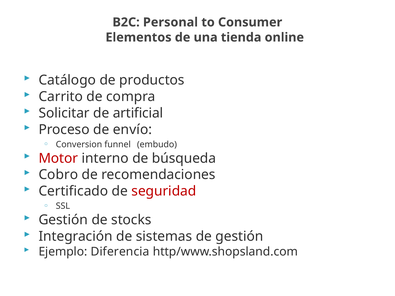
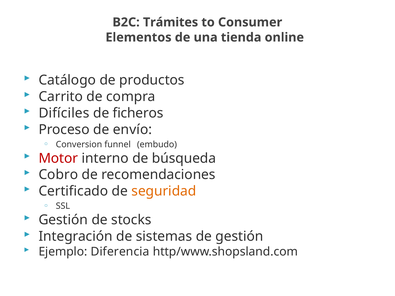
Personal: Personal -> Trámites (171, 22)
Solicitar: Solicitar -> Difíciles (64, 113)
artificial: artificial -> ficheros (138, 113)
seguridad colour: red -> orange (164, 191)
